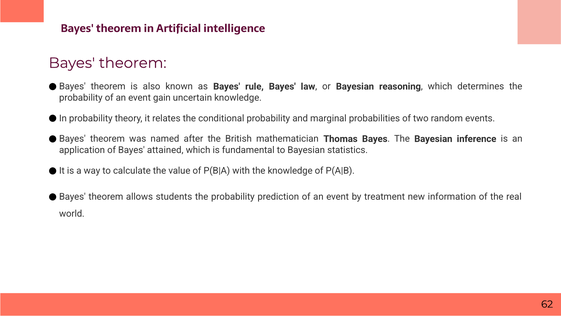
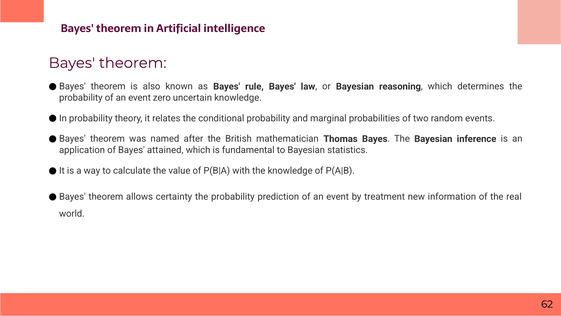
gain: gain -> zero (162, 98)
students: students -> certainty (174, 197)
